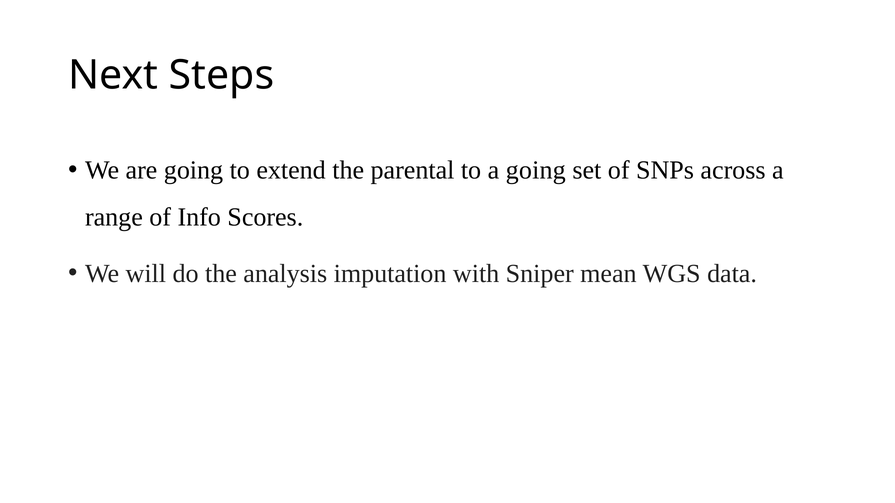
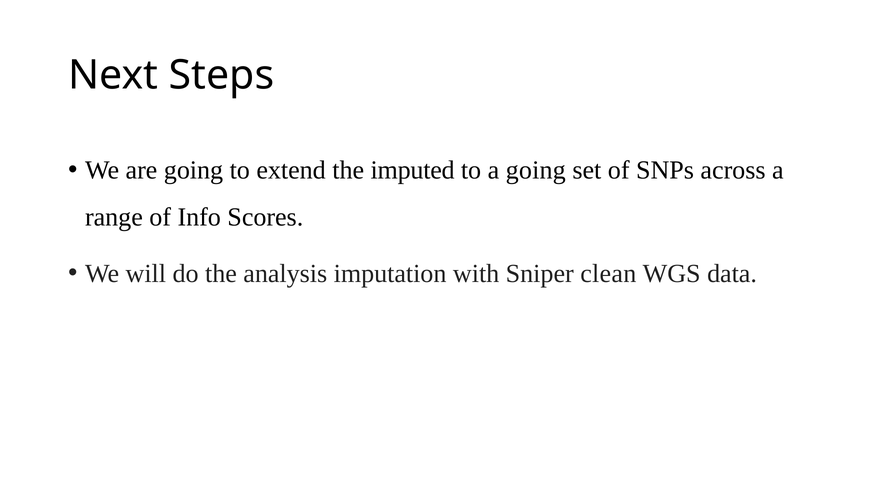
parental: parental -> imputed (413, 171)
mean: mean -> clean (608, 274)
